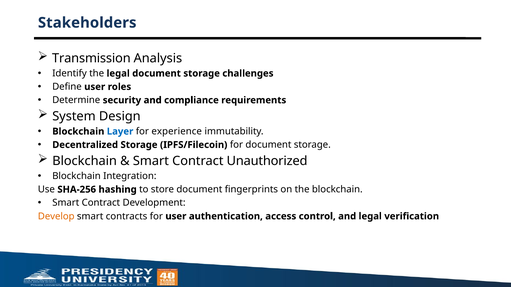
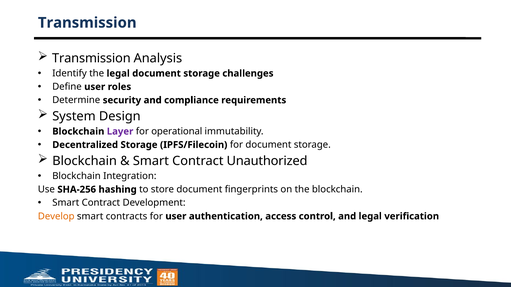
Stakeholders: Stakeholders -> Transmission (87, 23)
Layer colour: blue -> purple (120, 132)
experience: experience -> operational (177, 132)
